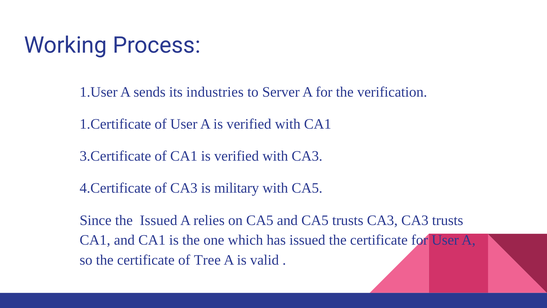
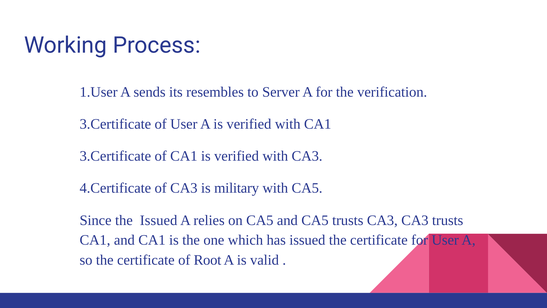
industries: industries -> resembles (215, 92)
1.Certificate: 1.Certificate -> 3.Certificate (115, 124)
Tree: Tree -> Root (207, 260)
